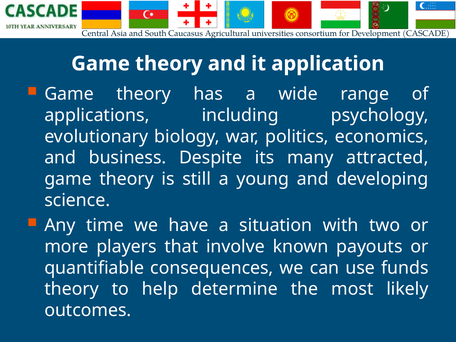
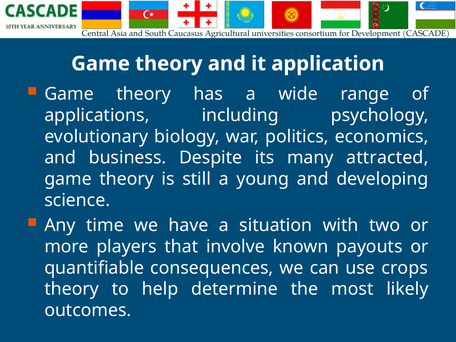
funds: funds -> crops (405, 268)
